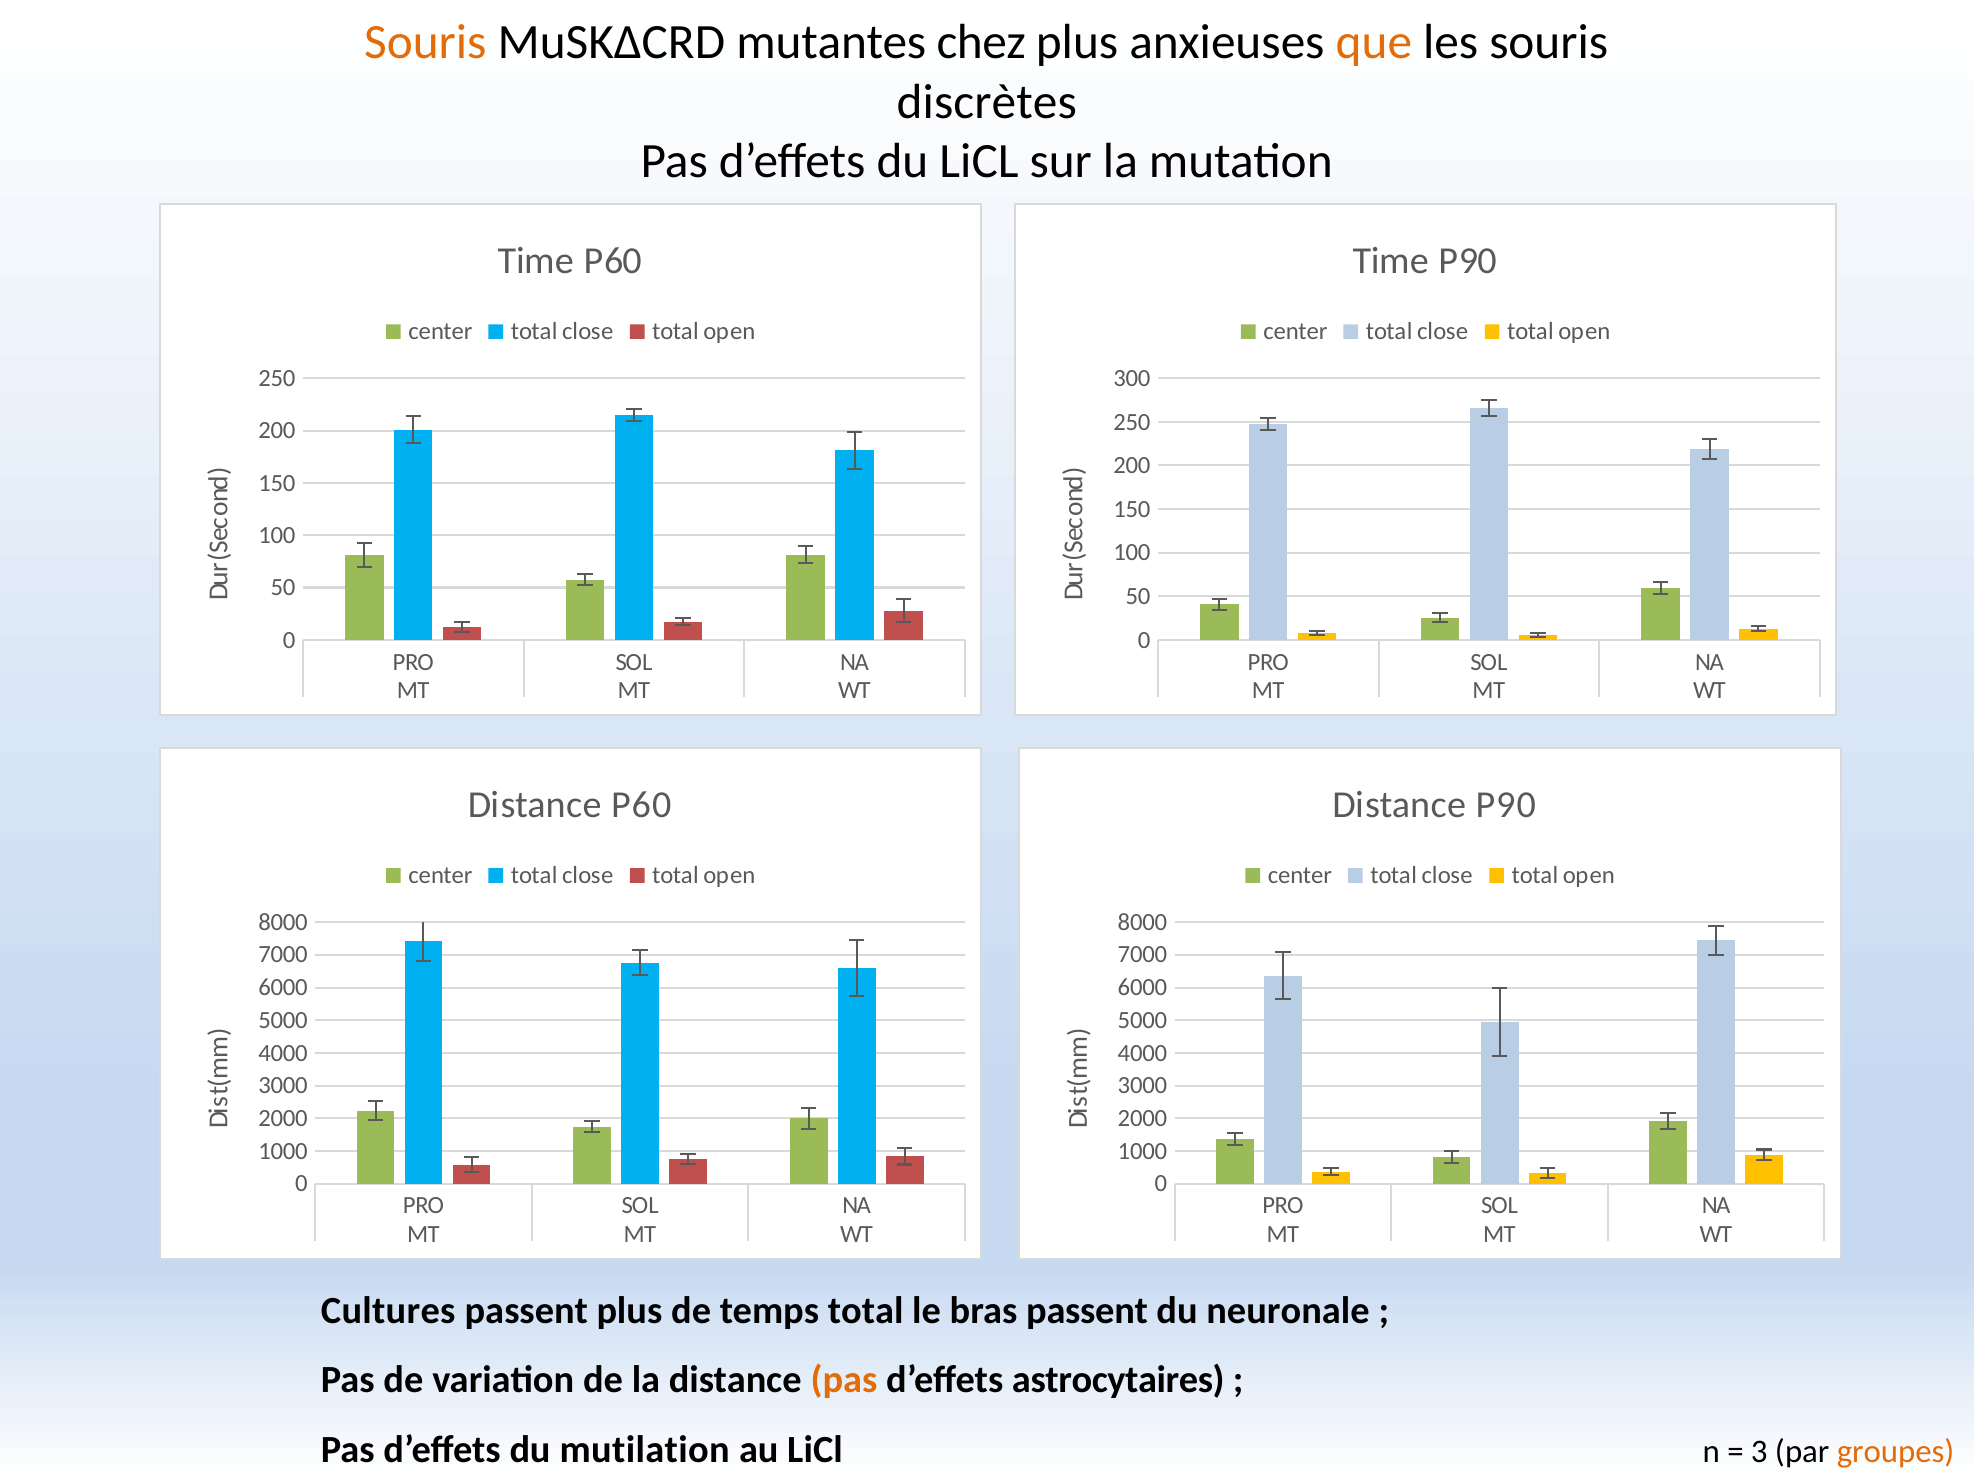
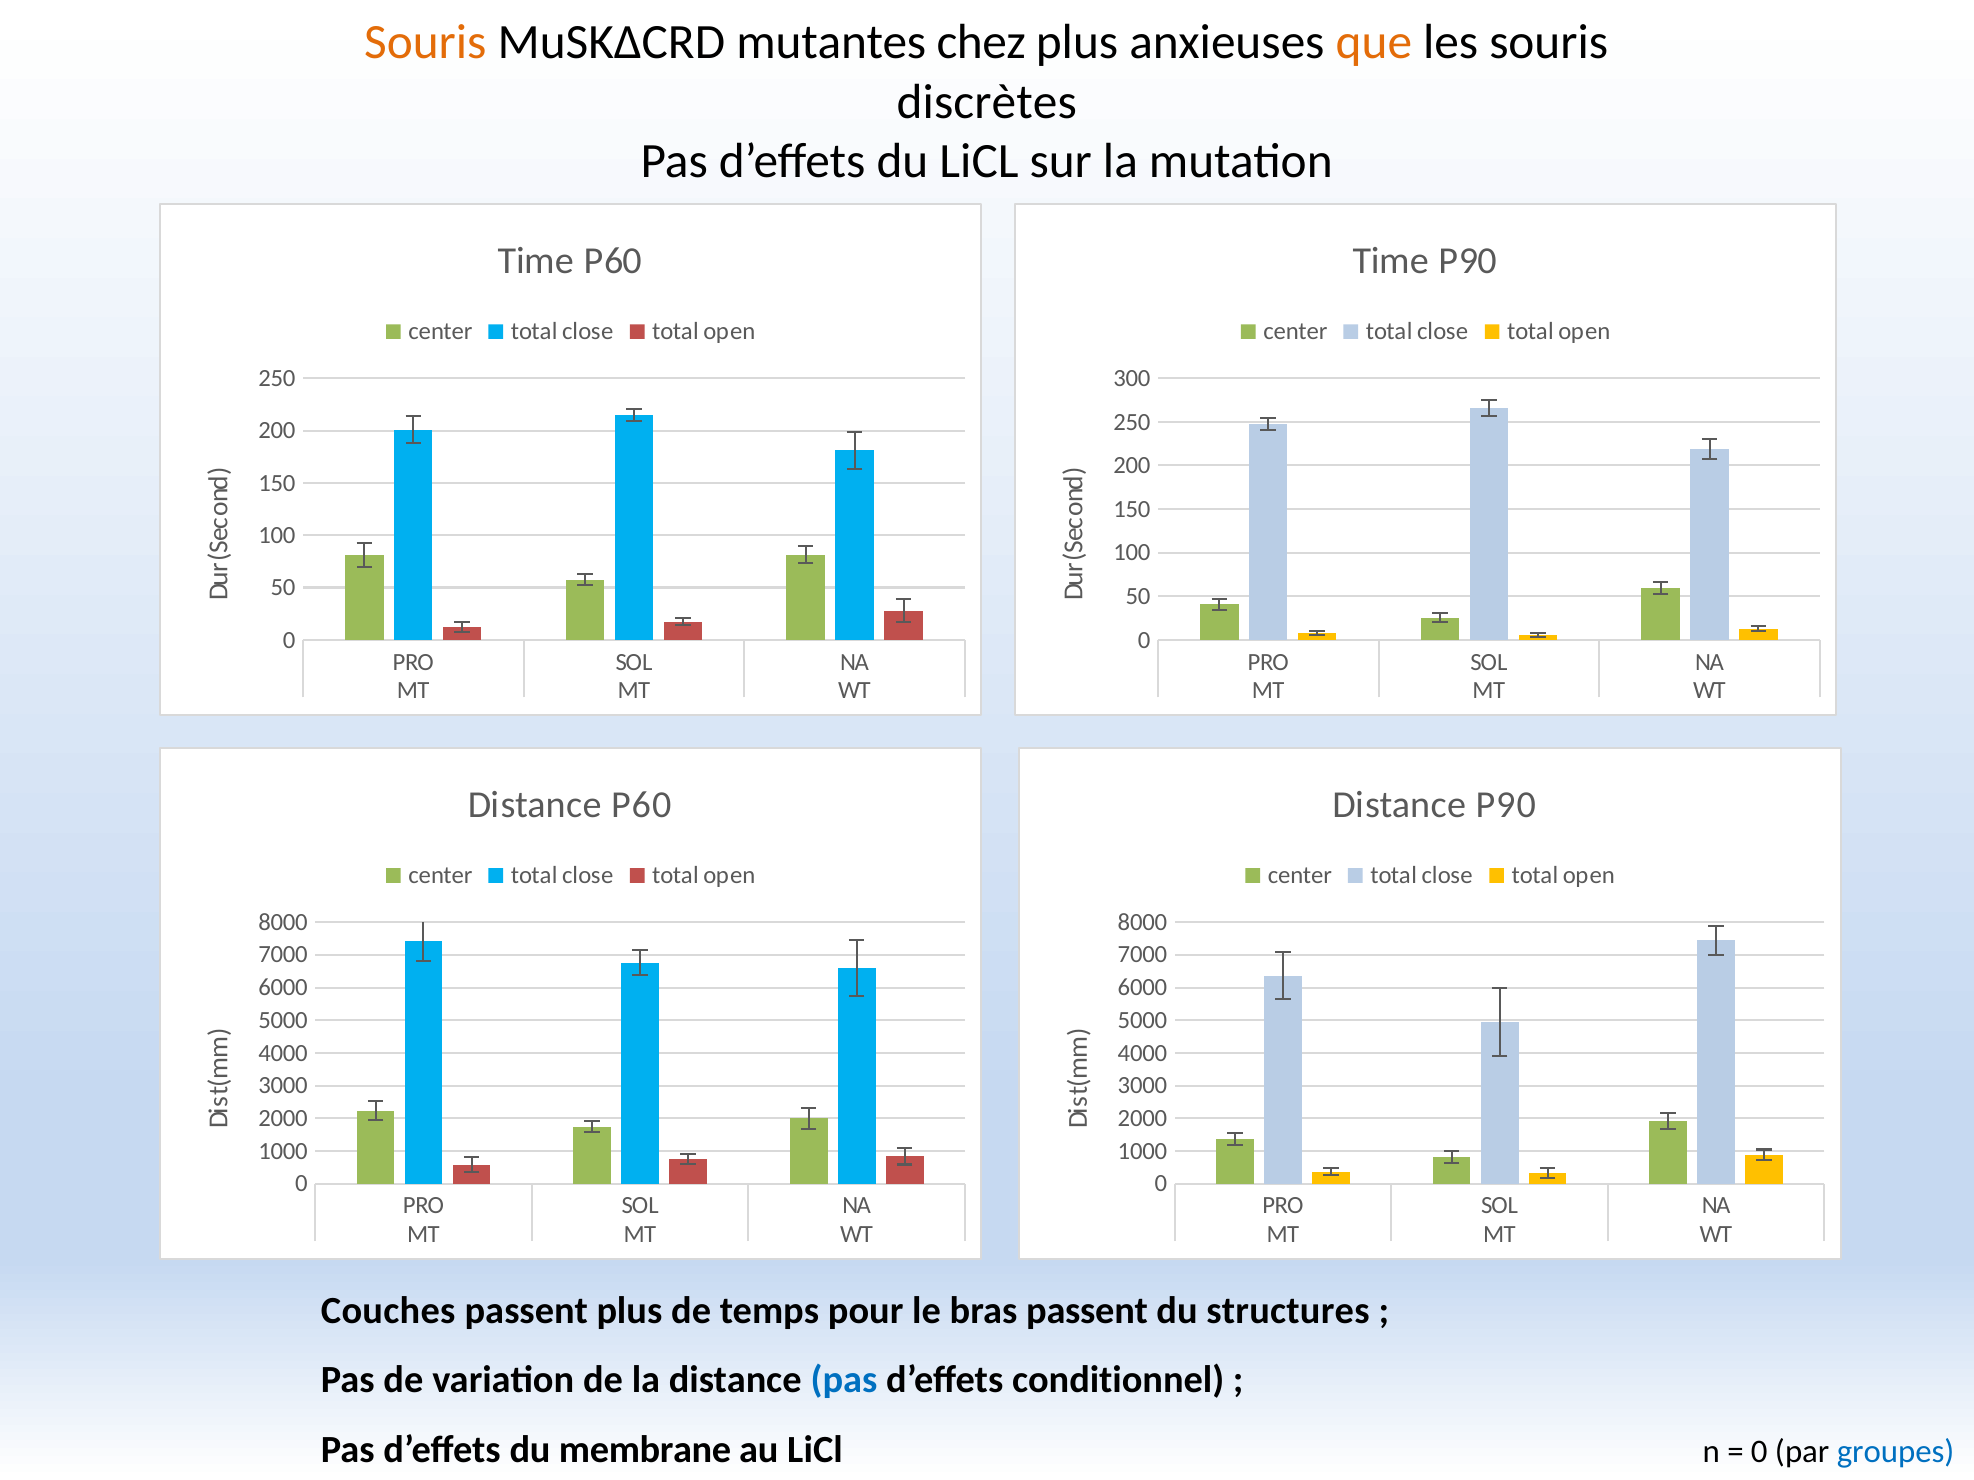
Cultures: Cultures -> Couches (388, 1312)
temps total: total -> pour (866, 1312)
neuronale: neuronale -> structures (1288, 1312)
pas colour: orange -> blue (844, 1381)
astrocytaires: astrocytaires -> conditionnel (1118, 1381)
mutilation: mutilation -> membrane (645, 1450)
3: 3 -> 0 (1759, 1452)
groupes colour: orange -> blue (1896, 1452)
